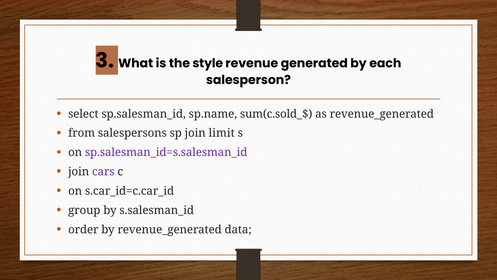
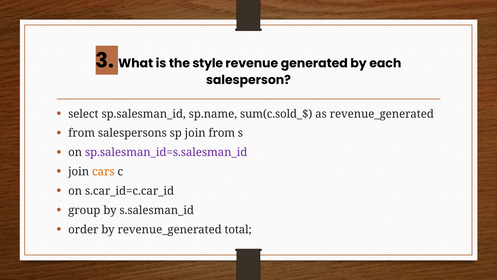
join limit: limit -> from (222, 133)
cars colour: purple -> orange (103, 171)
data: data -> total (238, 229)
